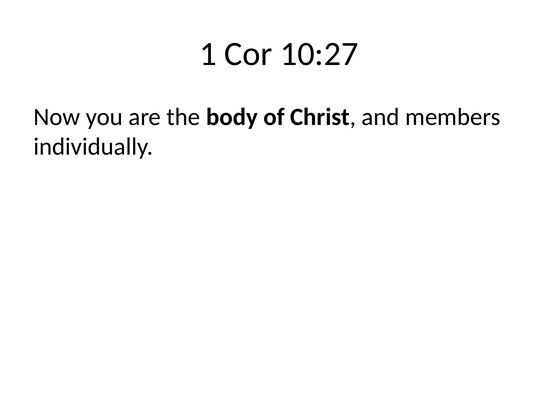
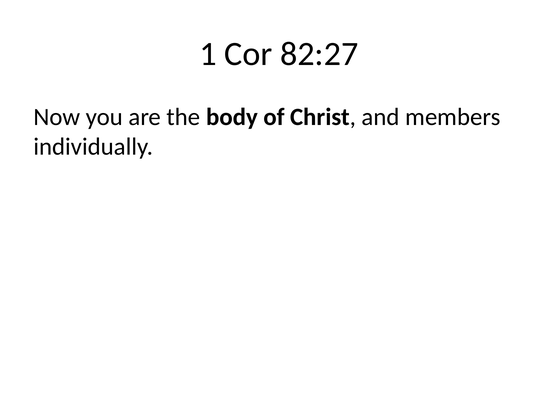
10:27: 10:27 -> 82:27 (319, 54)
